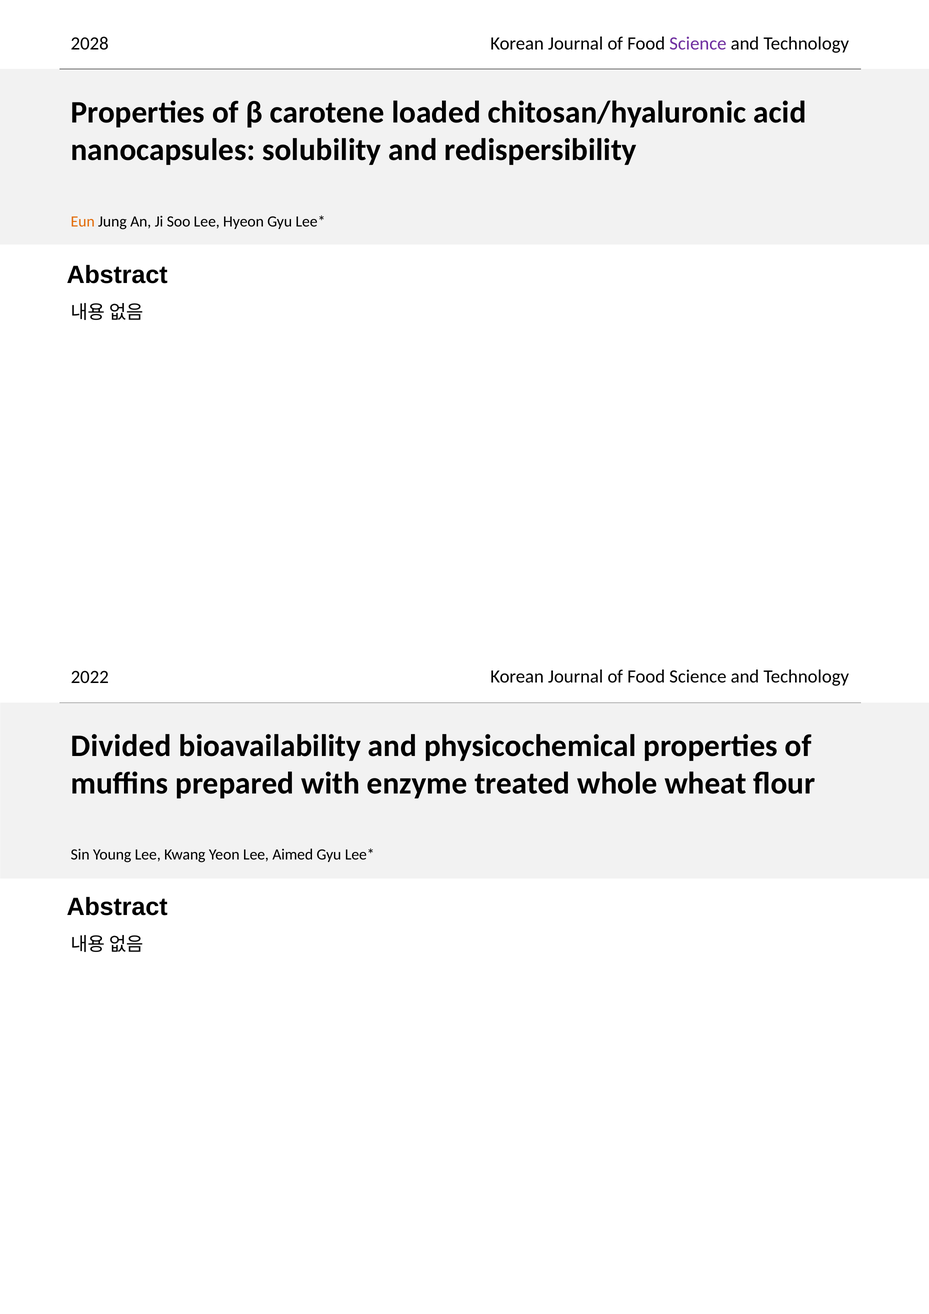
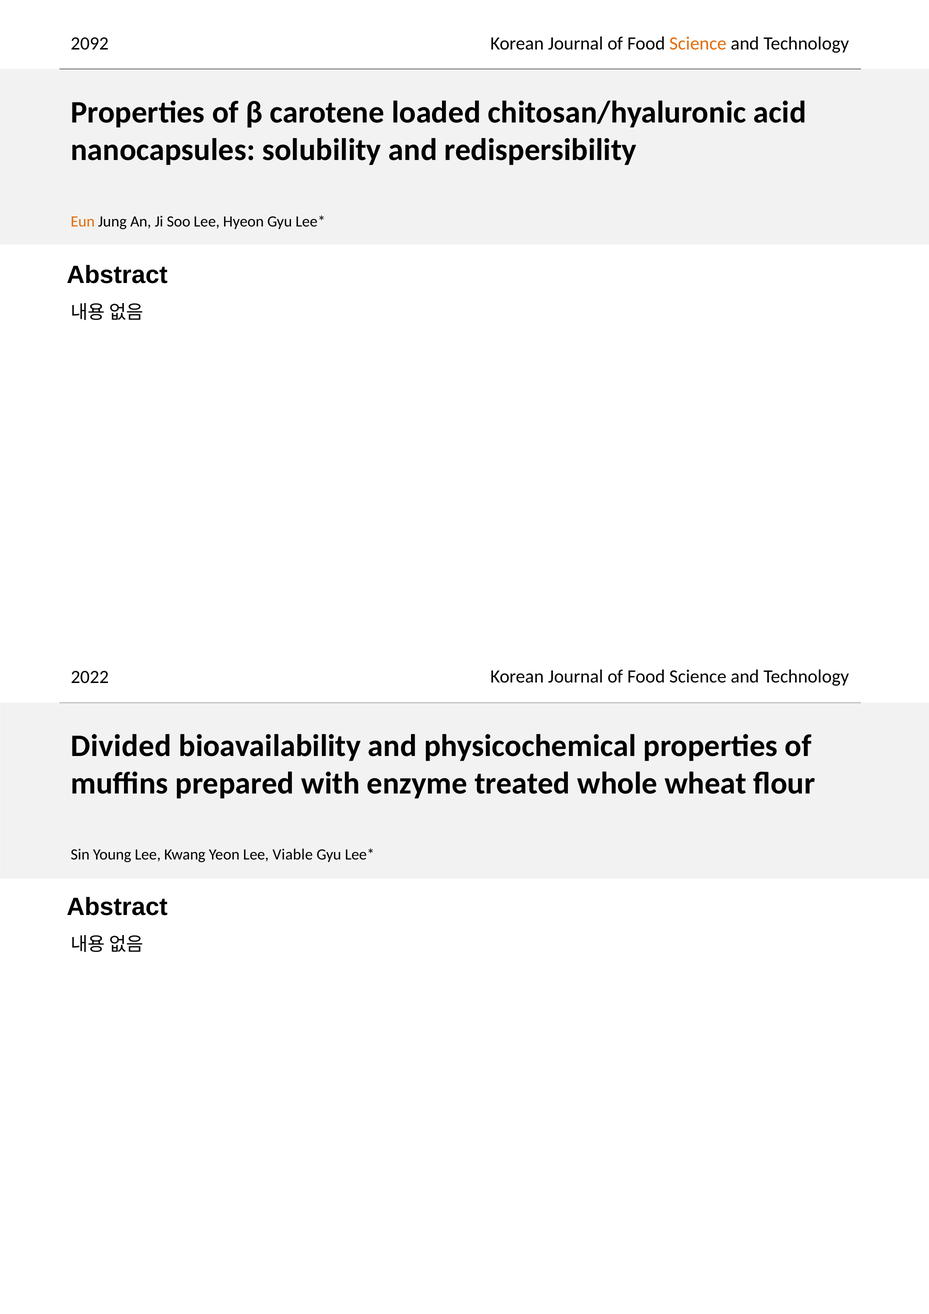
2028: 2028 -> 2092 (90, 43)
Science colour: purple -> orange (698, 43)
Aimed: Aimed -> Viable (293, 855)
